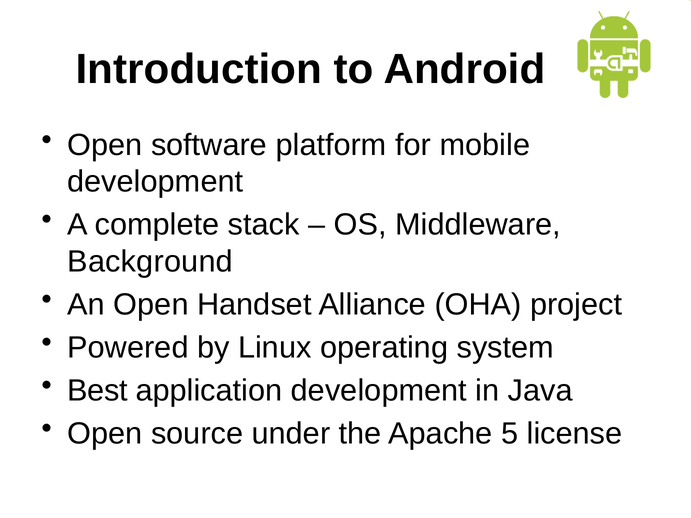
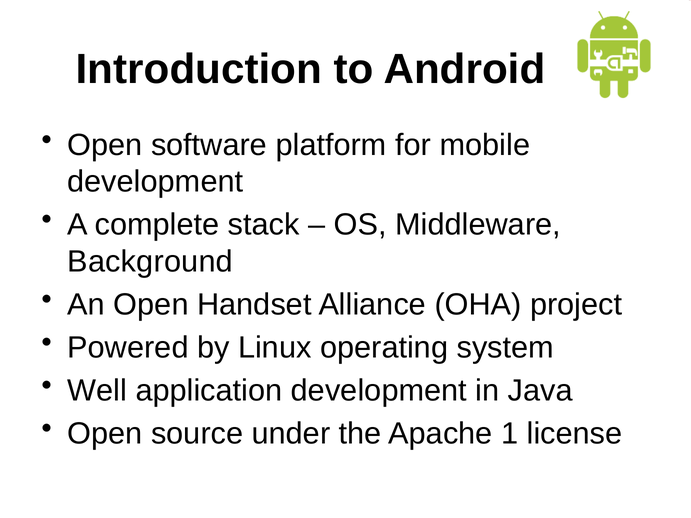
Best: Best -> Well (97, 391)
5: 5 -> 1 (510, 434)
